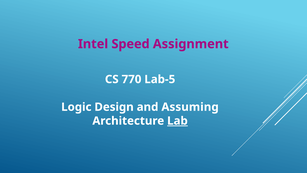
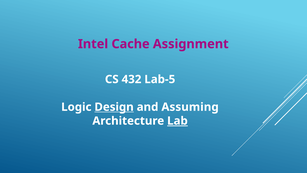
Speed: Speed -> Cache (131, 44)
770: 770 -> 432 (131, 79)
Design underline: none -> present (114, 107)
